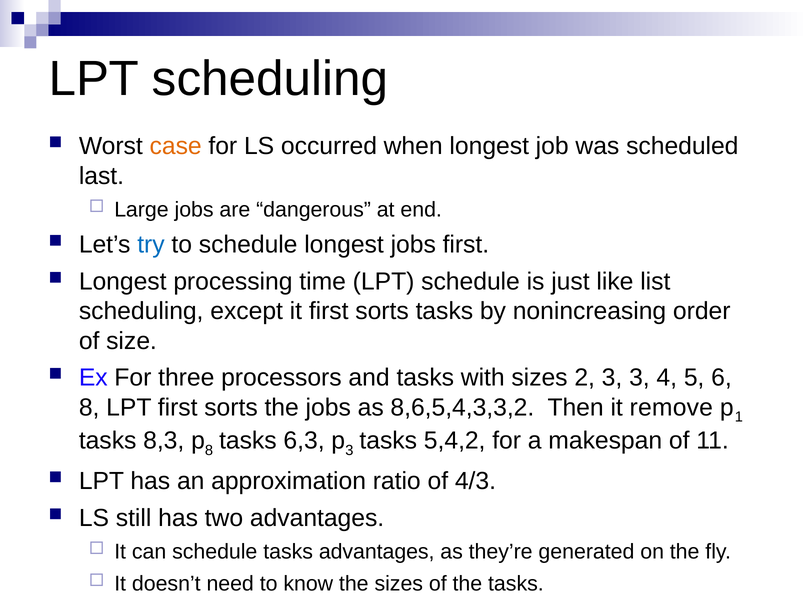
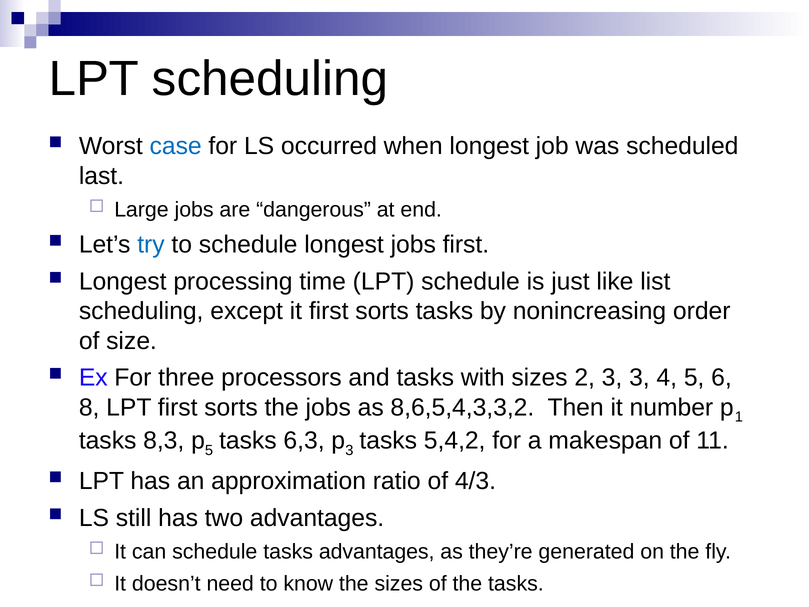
case colour: orange -> blue (176, 146)
remove: remove -> number (671, 407)
8: 8 -> 5 (209, 450)
